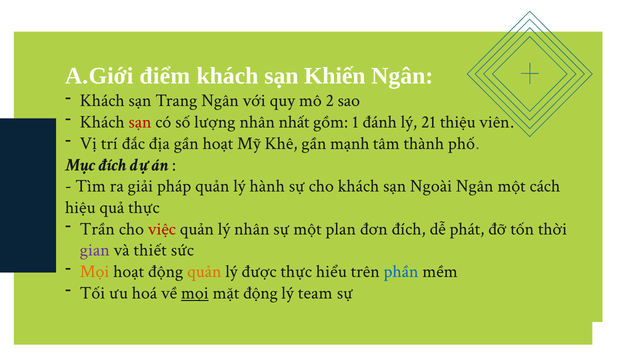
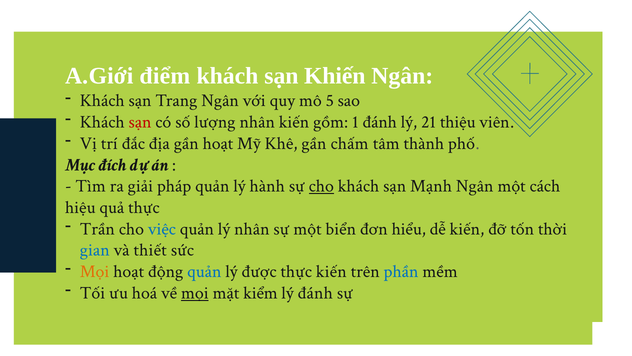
2: 2 -> 5 (330, 100)
nhân nhất: nhất -> kiến (294, 122)
mạnh: mạnh -> chấm (350, 143)
cho underline: none -> present (321, 186)
Ngoài: Ngoài -> Mạnh (431, 186)
việc colour: red -> blue (162, 228)
plan: plan -> biển (341, 228)
đơn đích: đích -> hiểu (409, 228)
dễ phát: phát -> kiến (467, 228)
gian colour: purple -> blue (95, 250)
quản colour: orange -> blue (204, 271)
thực hiểu: hiểu -> kiến (331, 271)
mặt động: động -> kiểm (261, 292)
lý team: team -> đánh (315, 292)
